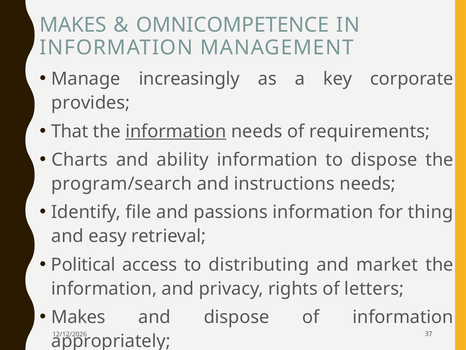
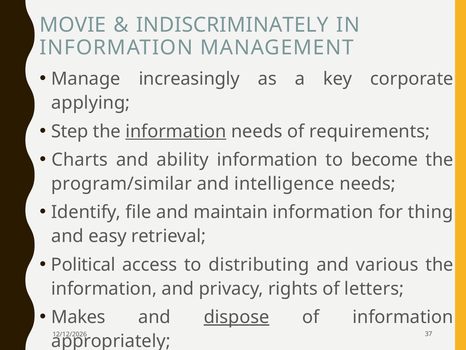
MAKES: MAKES -> MOVIE (73, 25)
OMNICOMPETENCE: OMNICOMPETENCE -> INDISCRIMINATELY (232, 25)
provides: provides -> applying (91, 103)
That: That -> Step (70, 131)
to dispose: dispose -> become (384, 160)
program/search: program/search -> program/similar (122, 184)
instructions: instructions -> intelligence (284, 184)
passions: passions -> maintain (231, 212)
market: market -> various (387, 264)
dispose underline: none -> present (237, 317)
